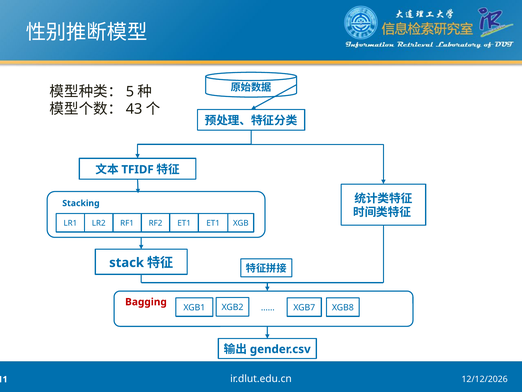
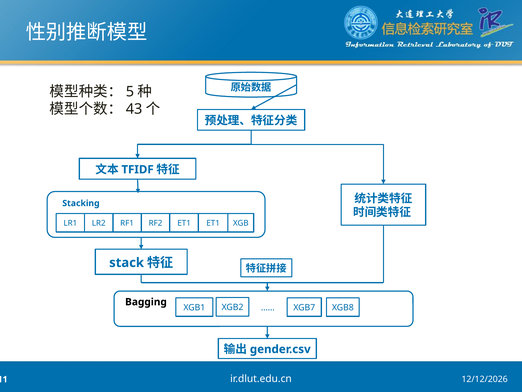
Bagging colour: red -> black (146, 302)
